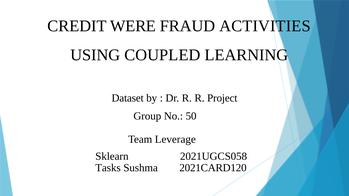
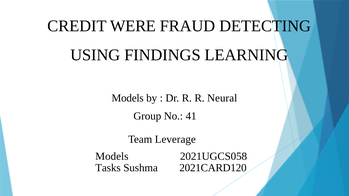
ACTIVITIES: ACTIVITIES -> DETECTING (265, 26)
COUPLED: COUPLED -> FINDINGS (162, 55)
Dataset: Dataset -> Models (128, 98)
Project: Project -> Neural (222, 98)
50: 50 -> 41 (191, 116)
Sklearn: Sklearn -> Models (112, 156)
